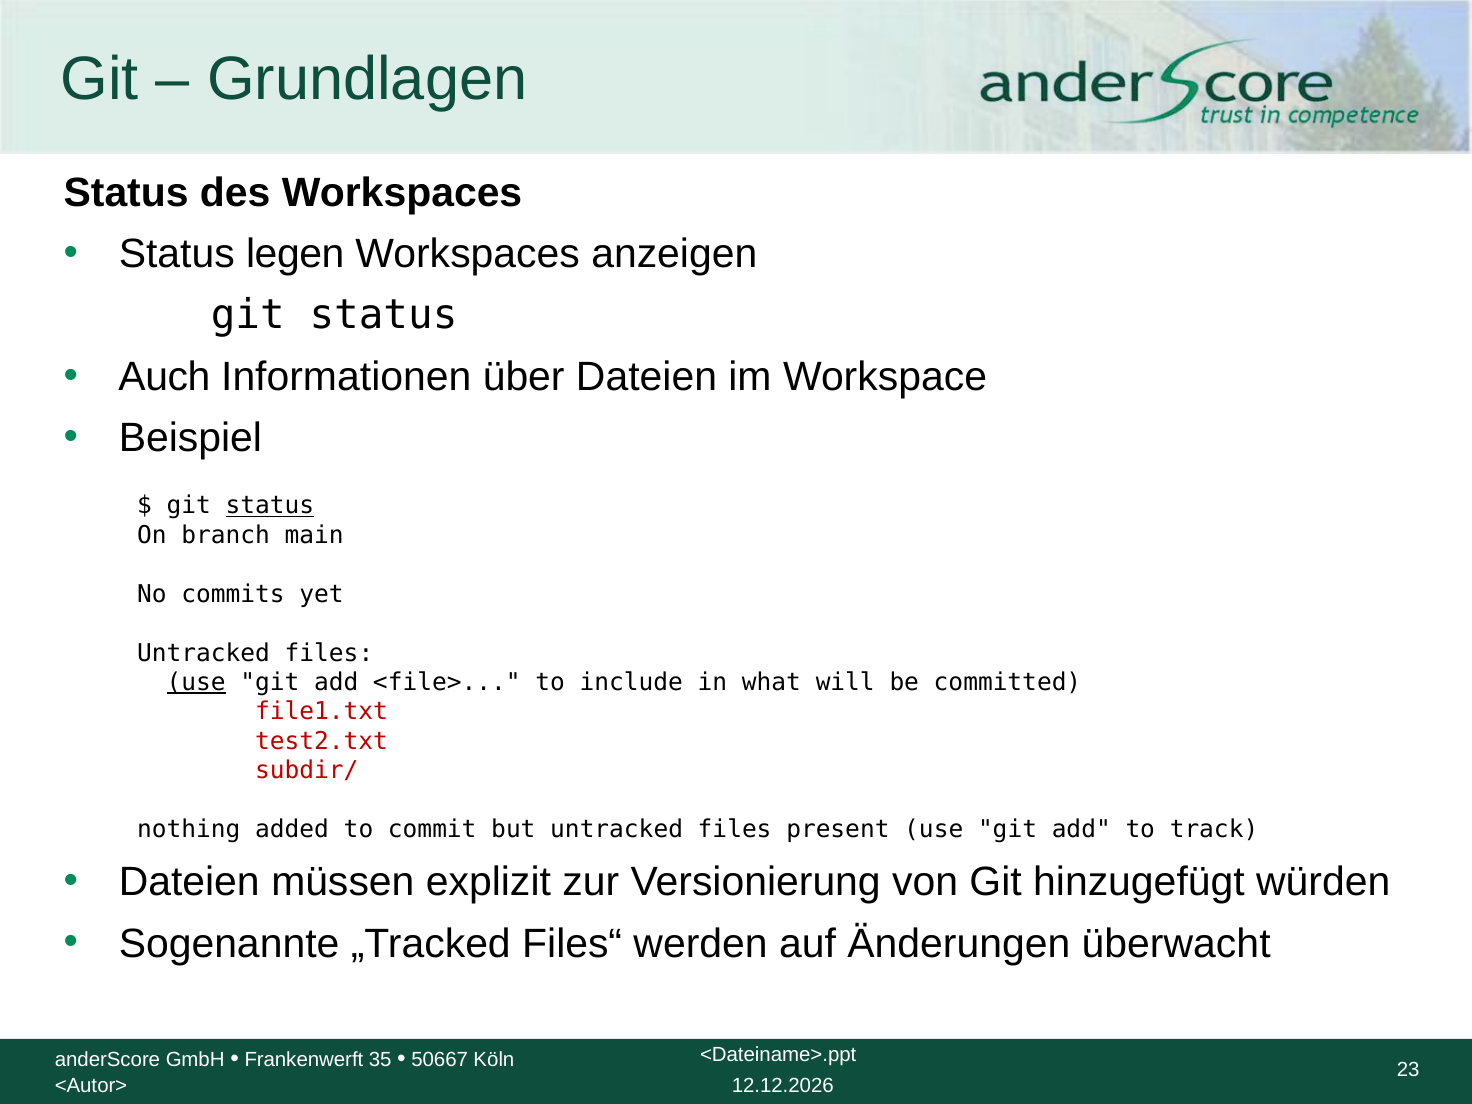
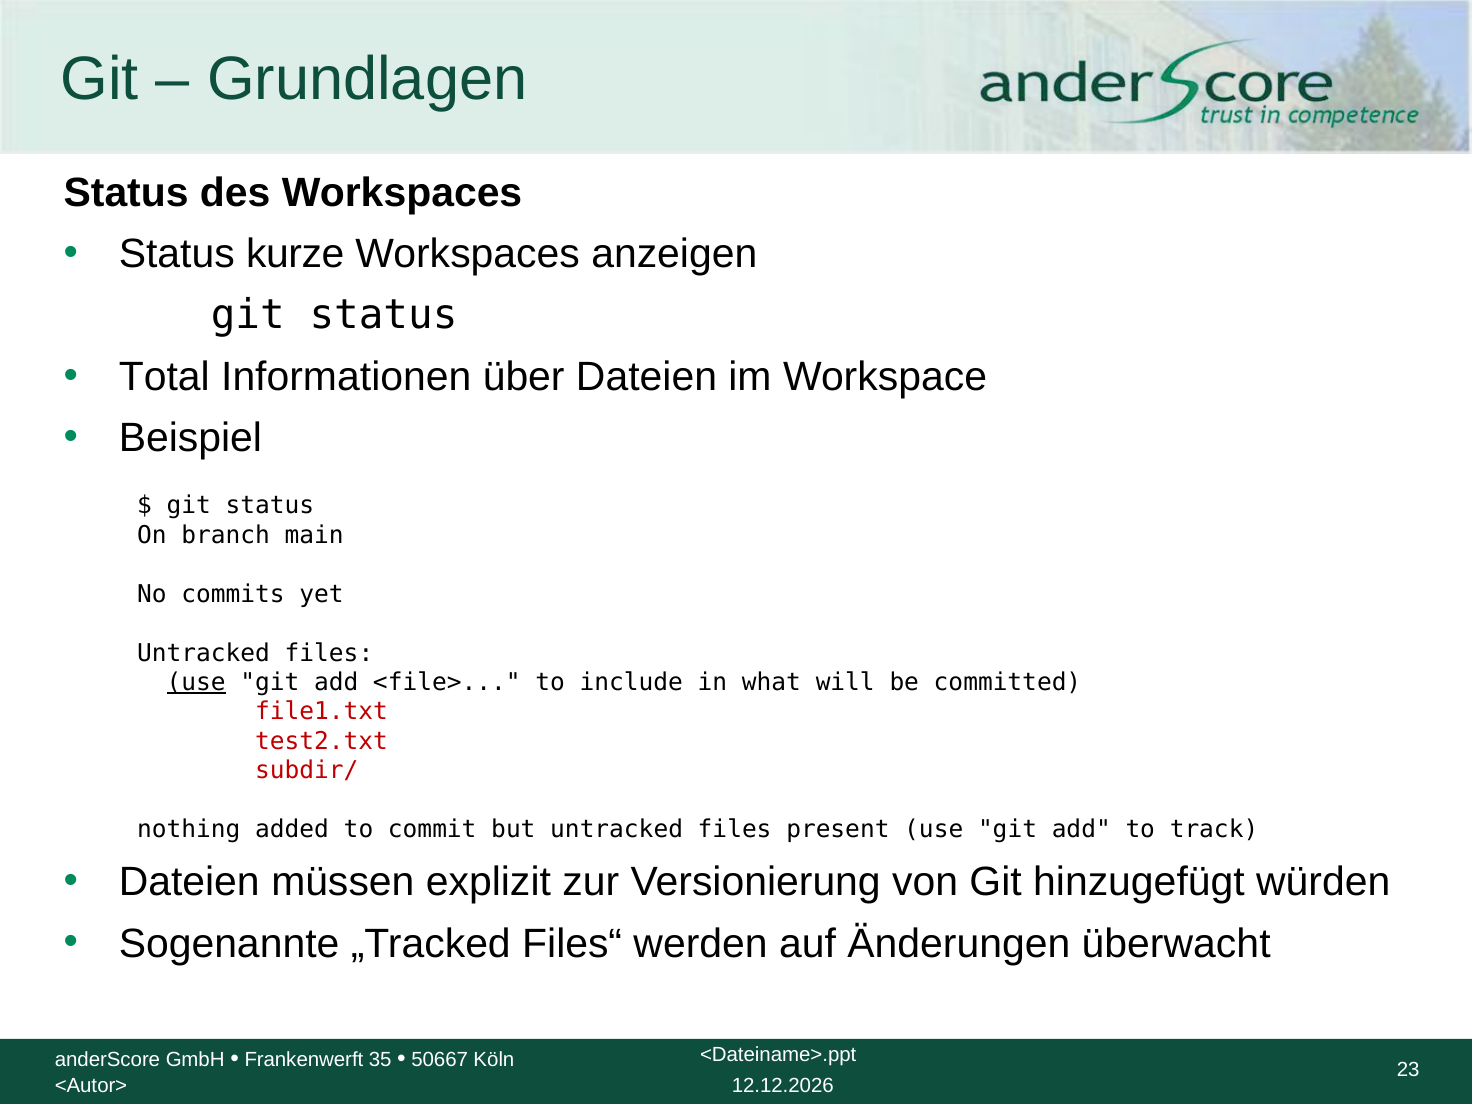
legen: legen -> kurze (295, 254)
Auch: Auch -> Total (164, 377)
status underline: present -> none (270, 506)
